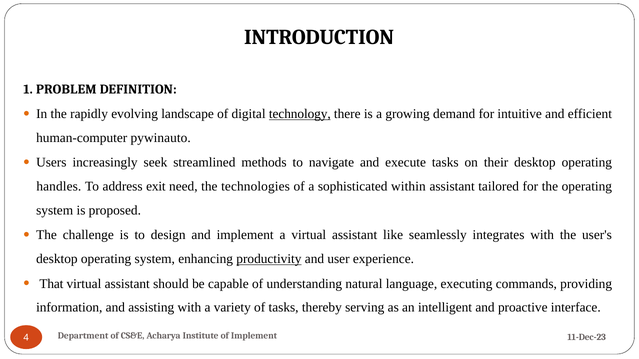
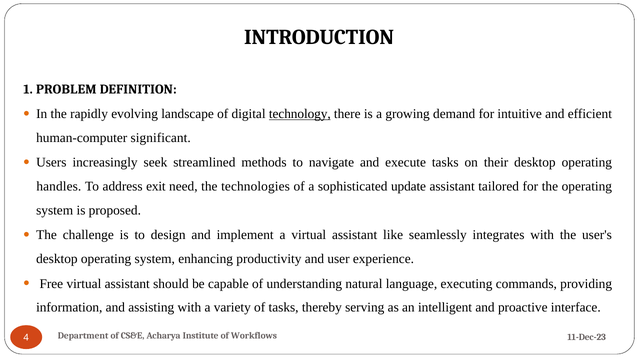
pywinauto: pywinauto -> significant (161, 138)
within: within -> update (409, 187)
productivity underline: present -> none (269, 259)
That: That -> Free (51, 284)
of Implement: Implement -> Workflows (254, 336)
